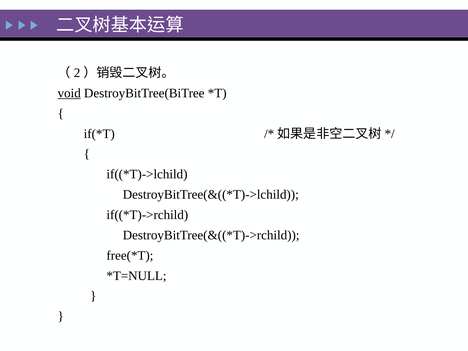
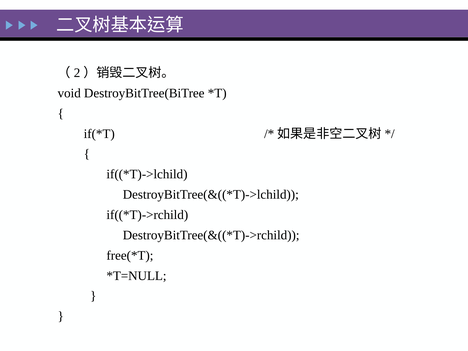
void underline: present -> none (69, 93)
